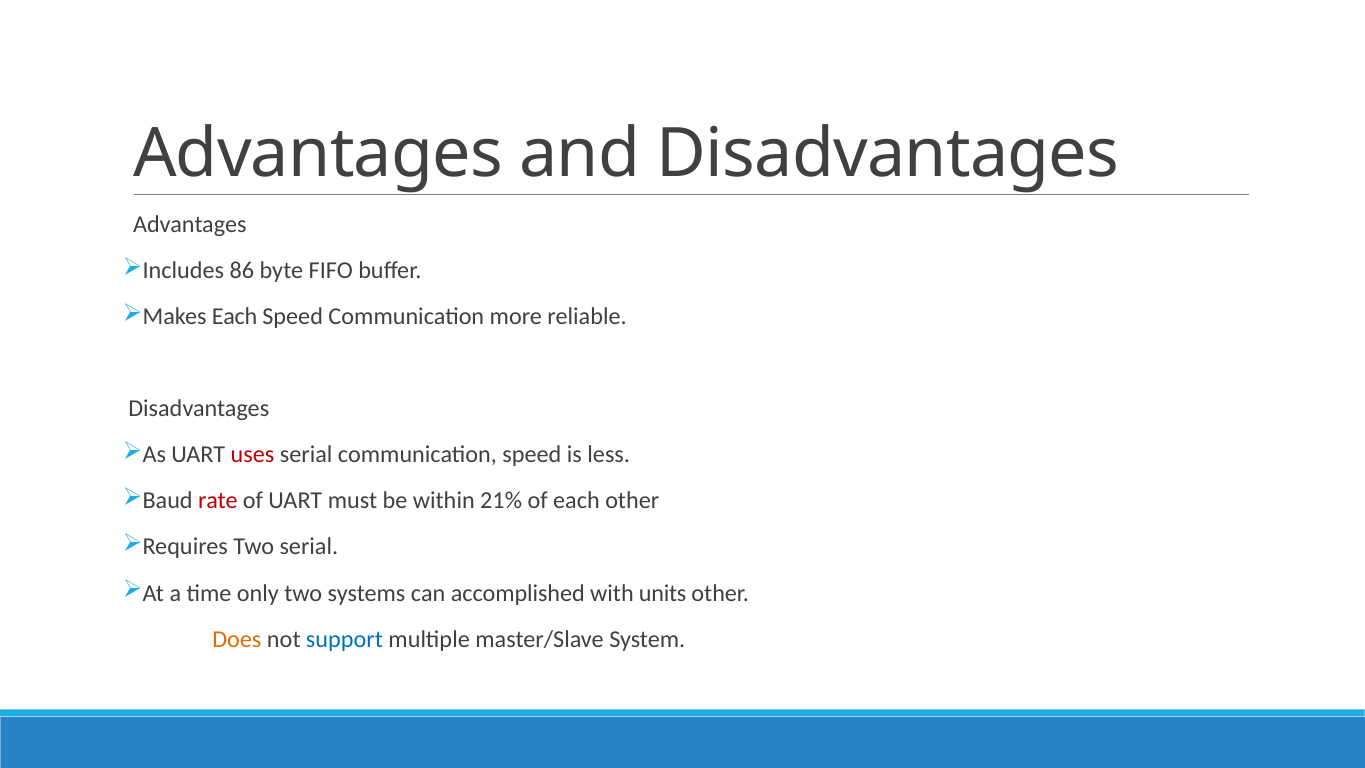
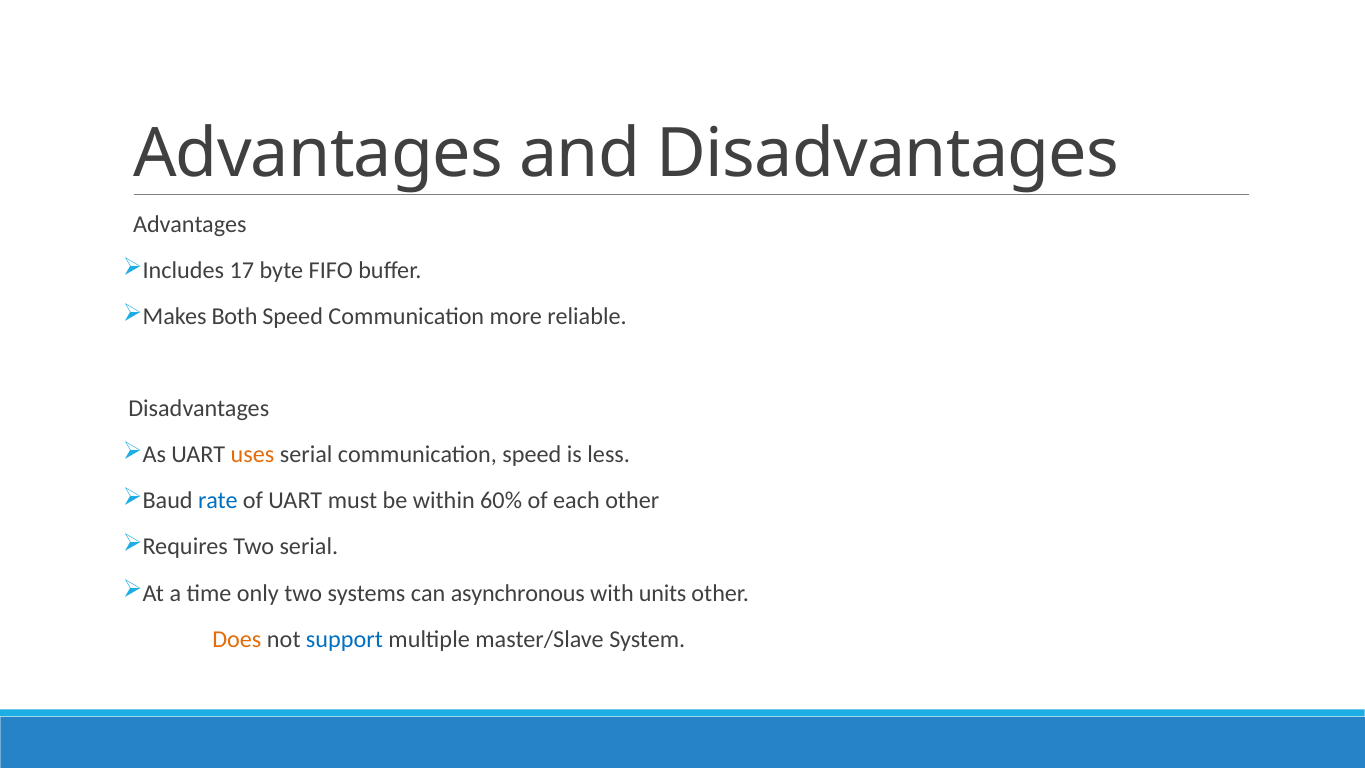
86: 86 -> 17 (242, 271)
Each: Each -> Both (235, 317)
uses colour: red -> orange (252, 455)
rate colour: red -> blue (218, 501)
21%: 21% -> 60% (501, 501)
accomplished: accomplished -> asynchronous (518, 593)
